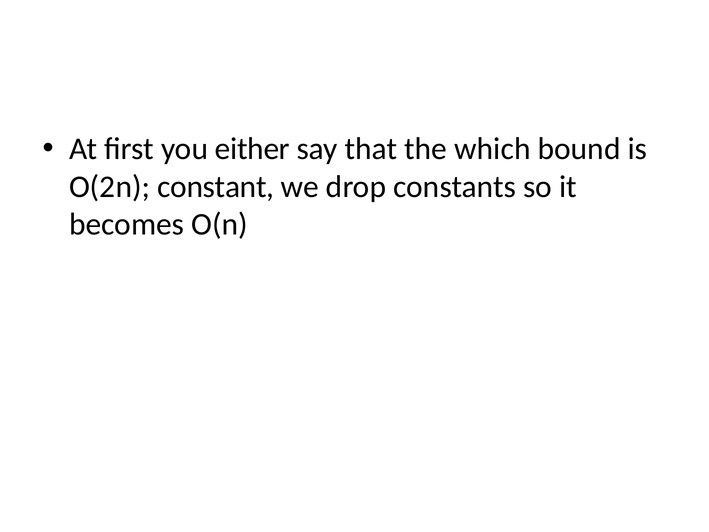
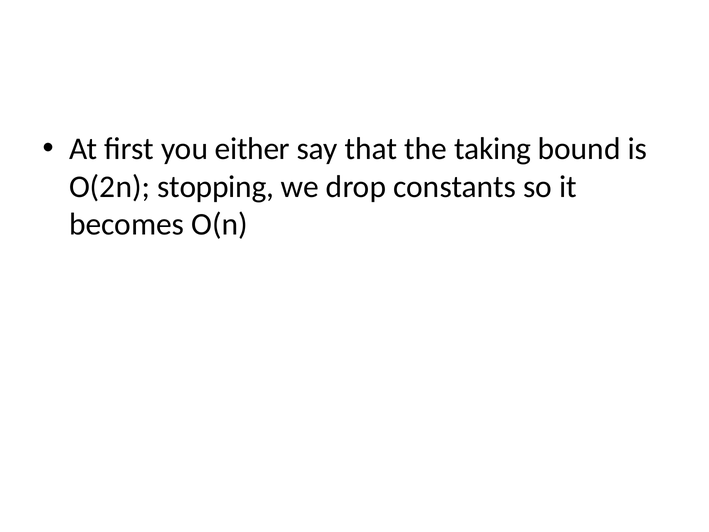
which: which -> taking (493, 149)
constant: constant -> stopping (216, 187)
